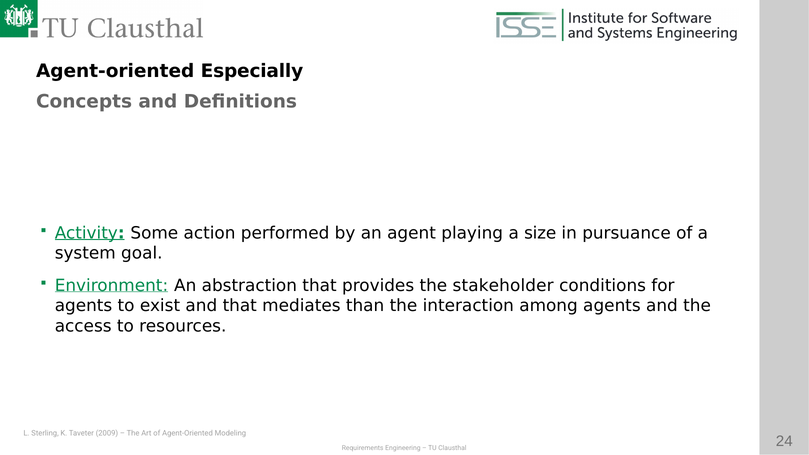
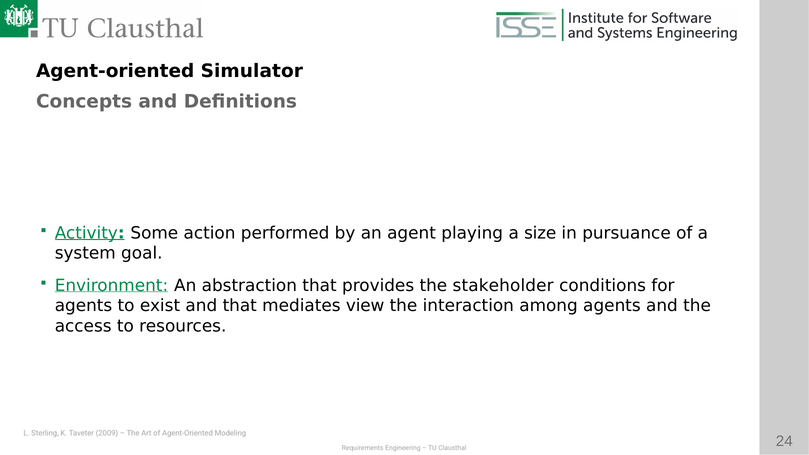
Especially: Especially -> Simulator (252, 71)
than: than -> view (365, 306)
